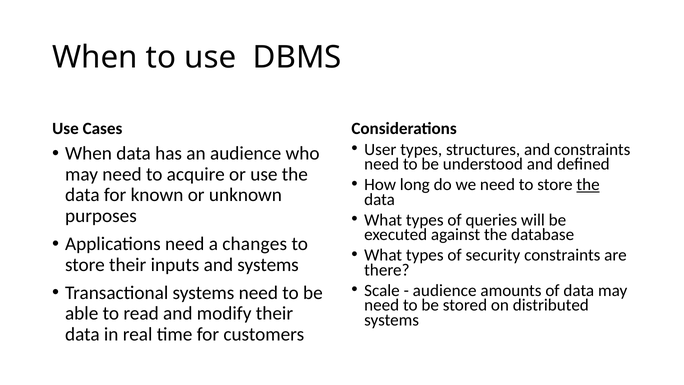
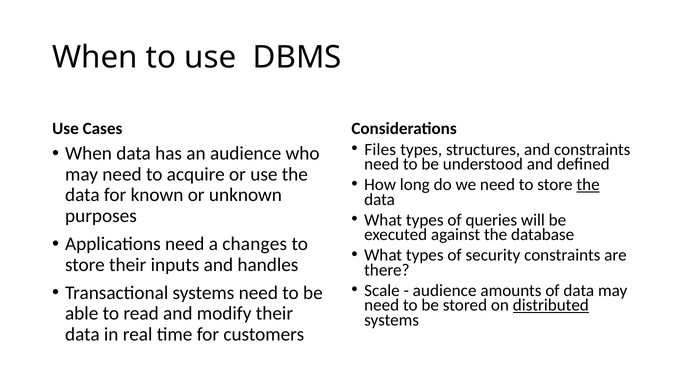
User: User -> Files (380, 149)
and systems: systems -> handles (268, 265)
distributed underline: none -> present (551, 305)
